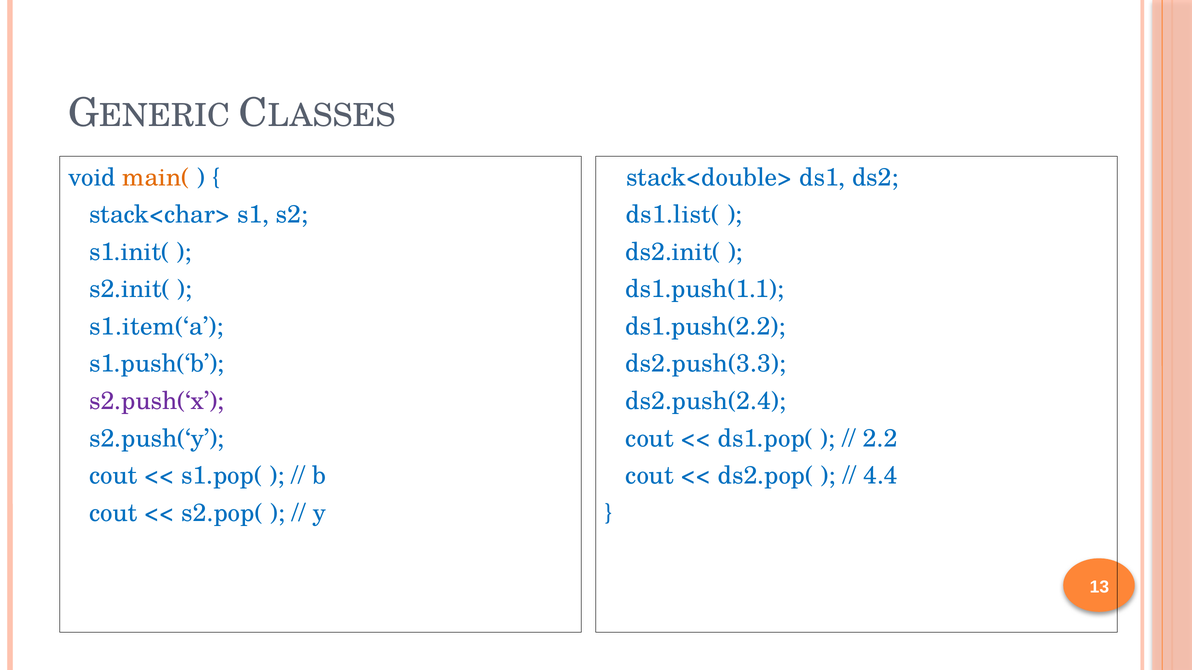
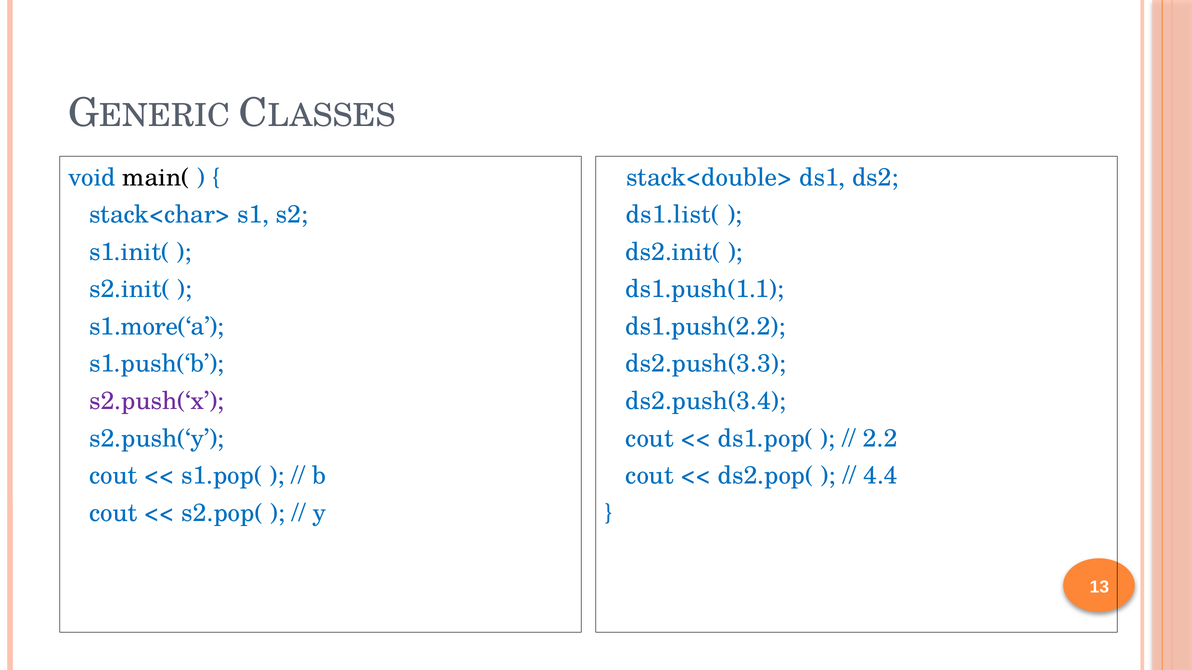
main( colour: orange -> black (156, 178)
s1.item(‘a: s1.item(‘a -> s1.more(‘a (157, 327)
ds2.push(2.4: ds2.push(2.4 -> ds2.push(3.4 (706, 401)
